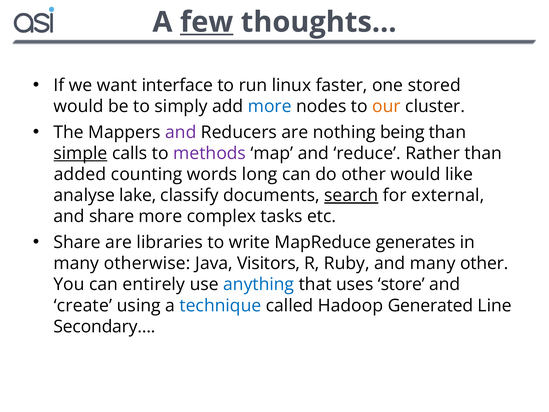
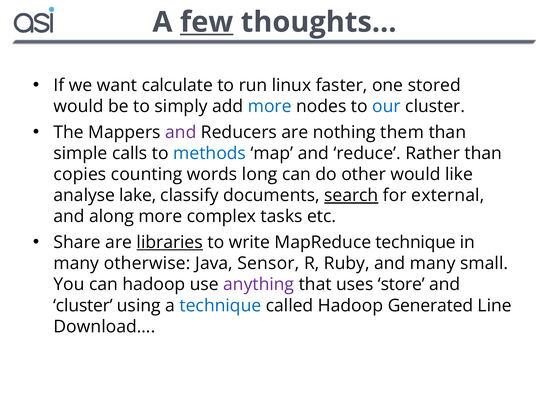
interface: interface -> calculate (177, 85)
our colour: orange -> blue (387, 106)
being: being -> them (402, 132)
simple underline: present -> none (81, 153)
methods colour: purple -> blue (210, 153)
added: added -> copies (80, 174)
and share: share -> along (112, 216)
libraries underline: none -> present (170, 242)
MapReduce generates: generates -> technique (416, 242)
Visitors: Visitors -> Sensor (268, 263)
many other: other -> small (484, 263)
can entirely: entirely -> hadoop (154, 284)
anything colour: blue -> purple (259, 284)
create: create -> cluster (83, 305)
Secondary…: Secondary… -> Download… (104, 326)
